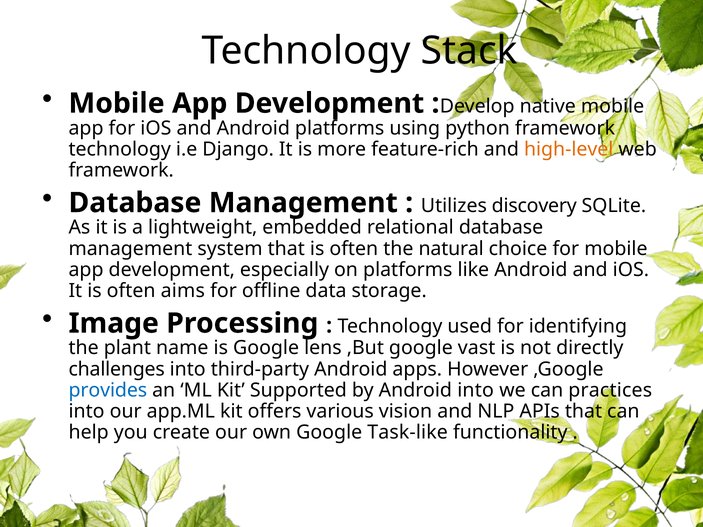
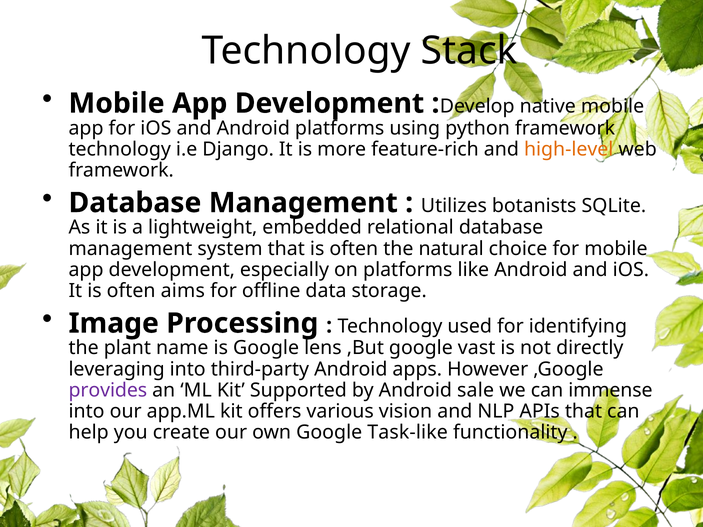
discovery: discovery -> botanists (534, 206)
challenges: challenges -> leveraging (117, 369)
provides colour: blue -> purple (108, 390)
Android into: into -> sale (476, 390)
practices: practices -> immense (610, 390)
